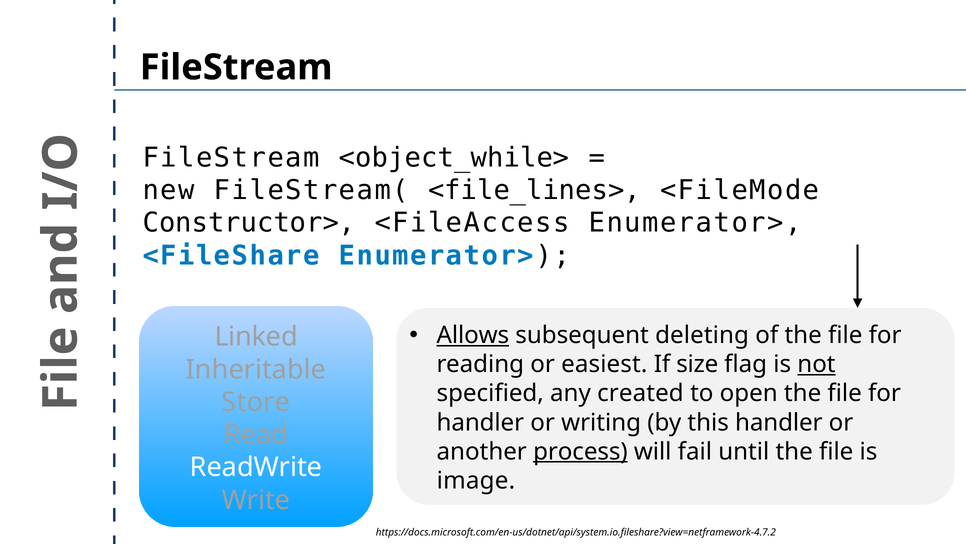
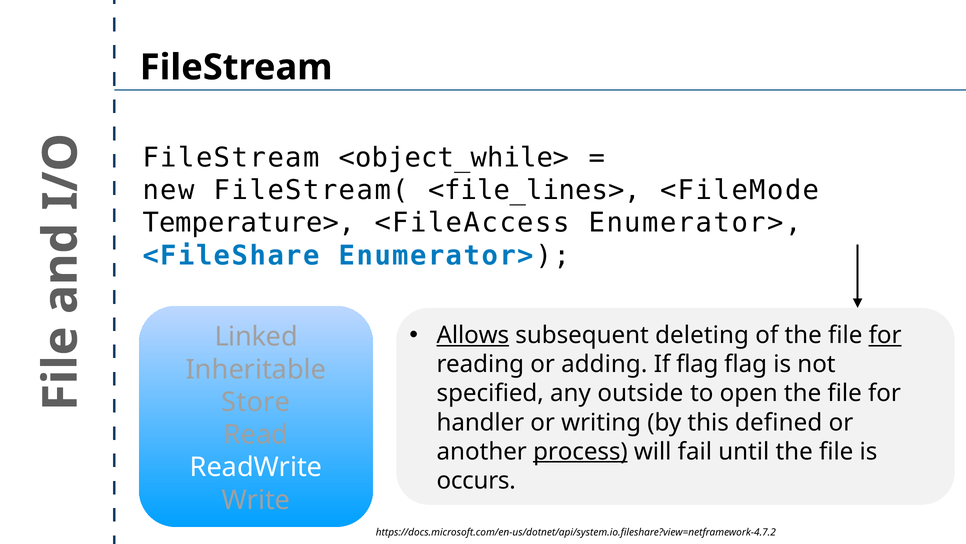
Constructor>: Constructor> -> Temperature> (249, 223)
for underline: none -> present (885, 335)
easiest: easiest -> adding (604, 364)
If size: size -> flag (697, 364)
not underline: present -> none (816, 364)
created: created -> outside (640, 393)
this handler: handler -> defined (779, 422)
image: image -> occurs (476, 480)
